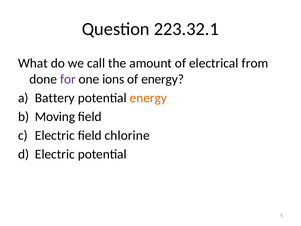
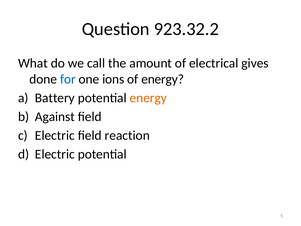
223.32.1: 223.32.1 -> 923.32.2 (186, 29)
from: from -> gives (255, 63)
for colour: purple -> blue (68, 79)
Moving: Moving -> Against (55, 117)
chlorine: chlorine -> reaction (127, 135)
